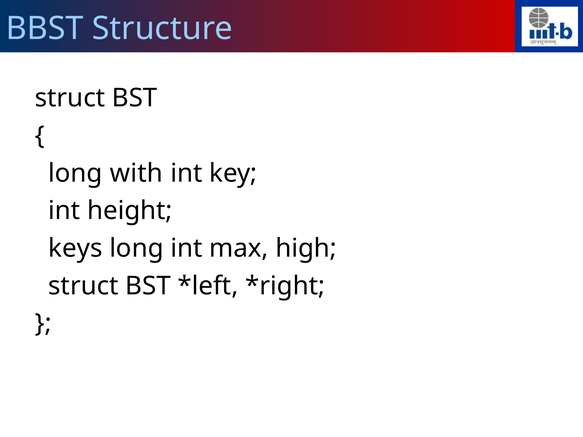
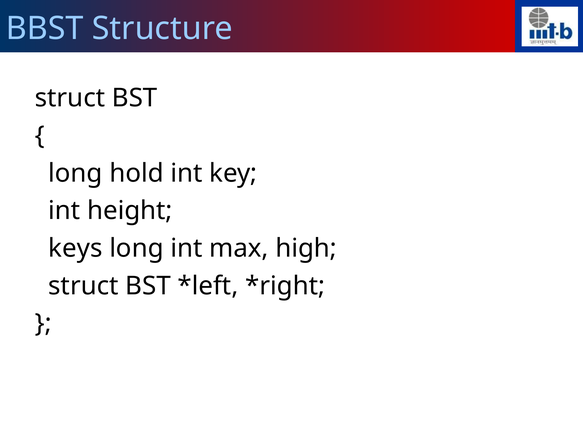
with: with -> hold (137, 173)
